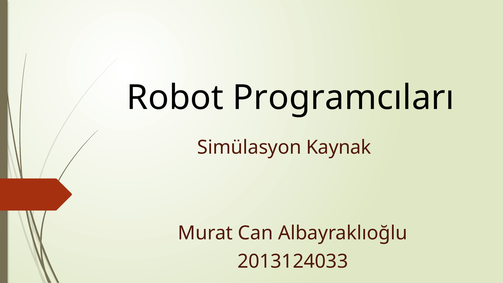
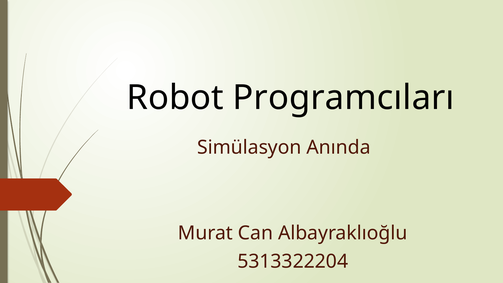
Kaynak: Kaynak -> Anında (339, 148)
2013124033: 2013124033 -> 5313322204 (293, 262)
